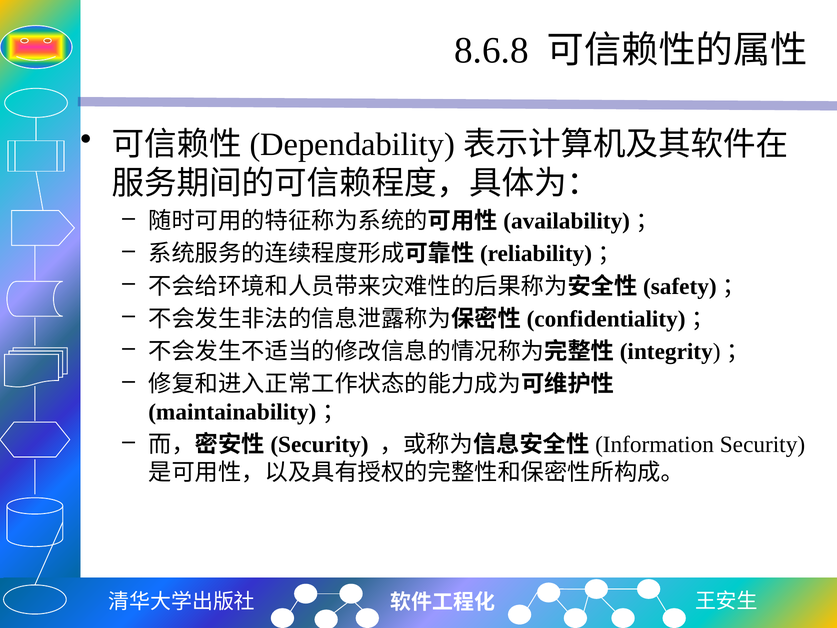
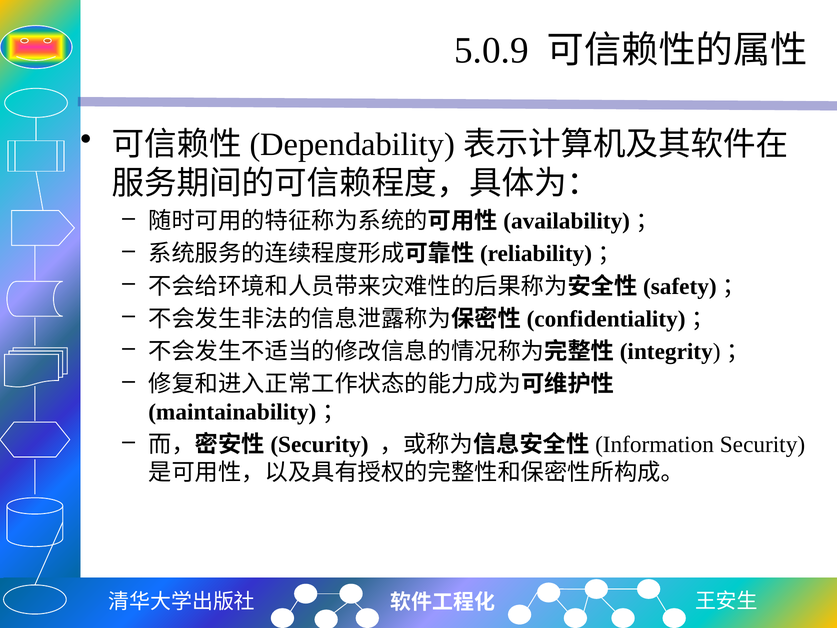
8.6.8: 8.6.8 -> 5.0.9 (492, 50)
